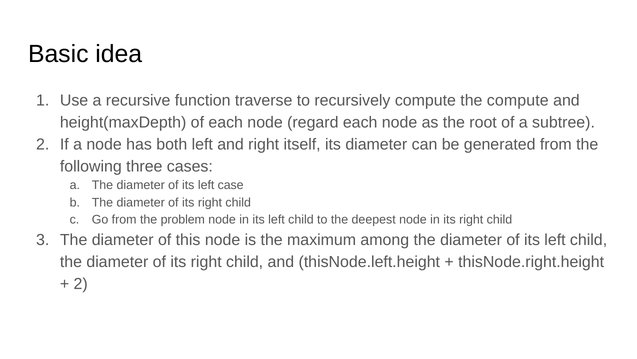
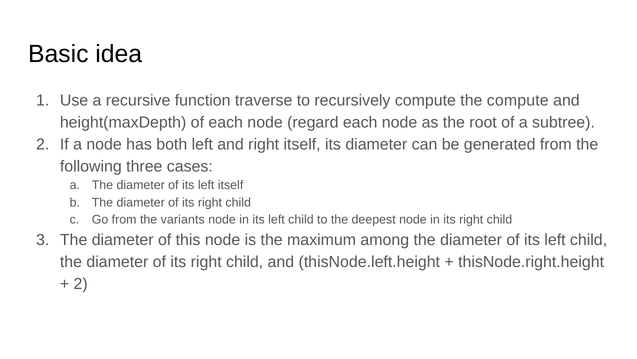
left case: case -> itself (231, 185)
problem: problem -> variants (183, 219)
